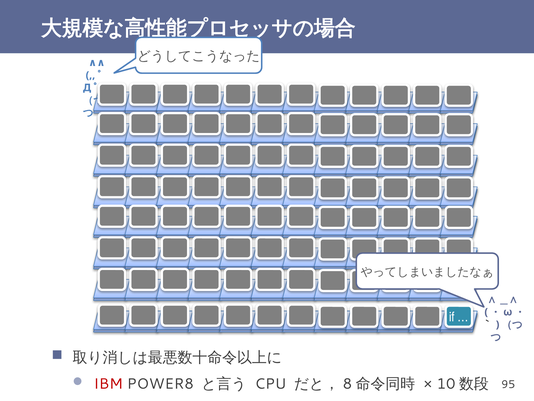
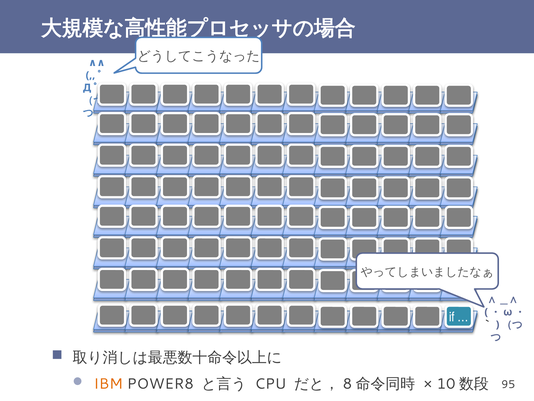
IBM colour: red -> orange (108, 383)
